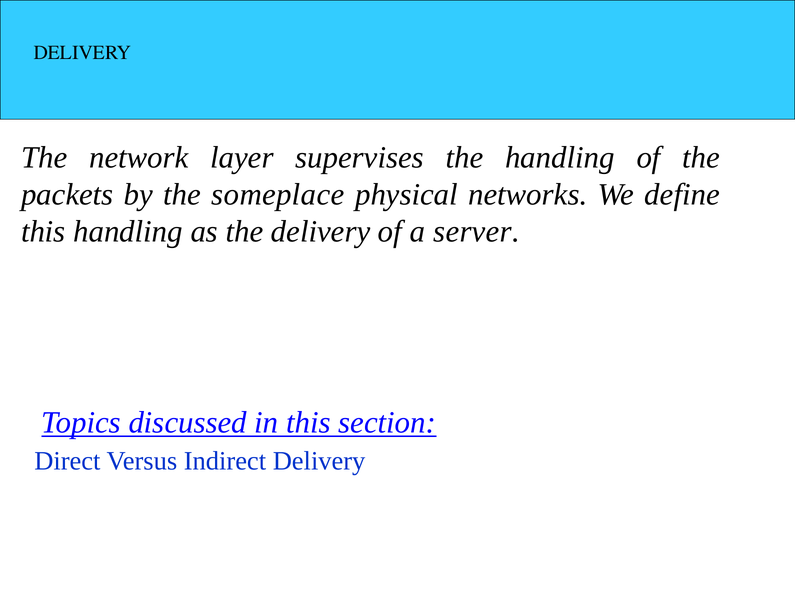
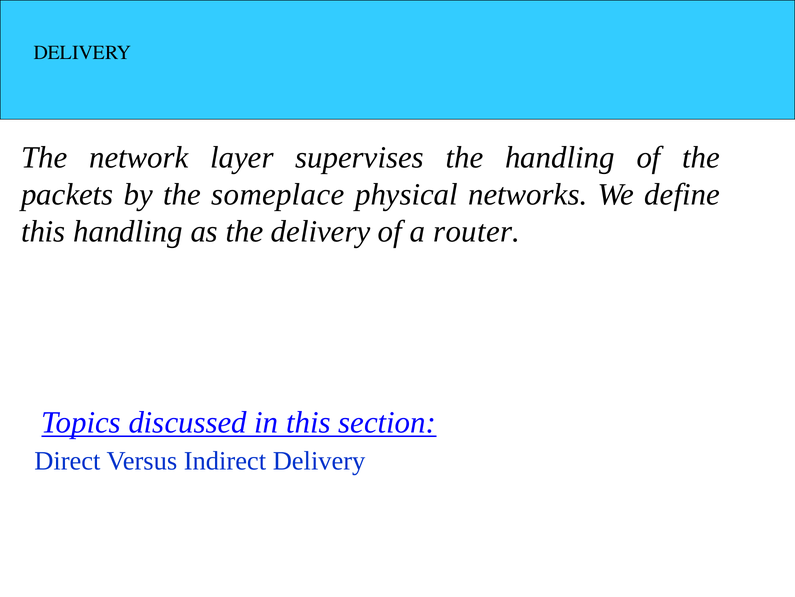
server: server -> router (477, 231)
